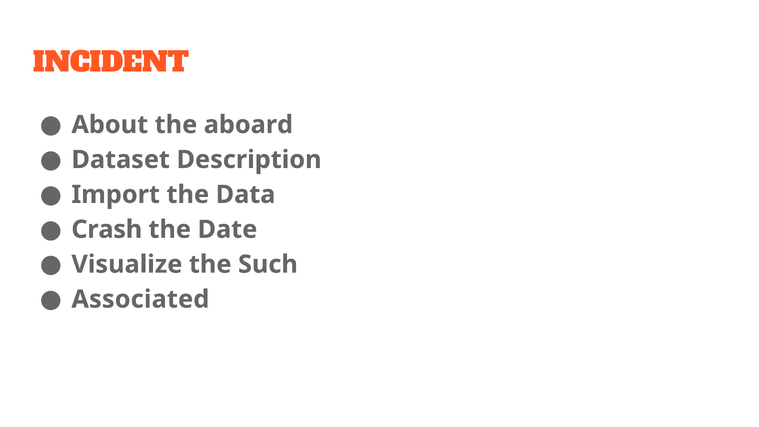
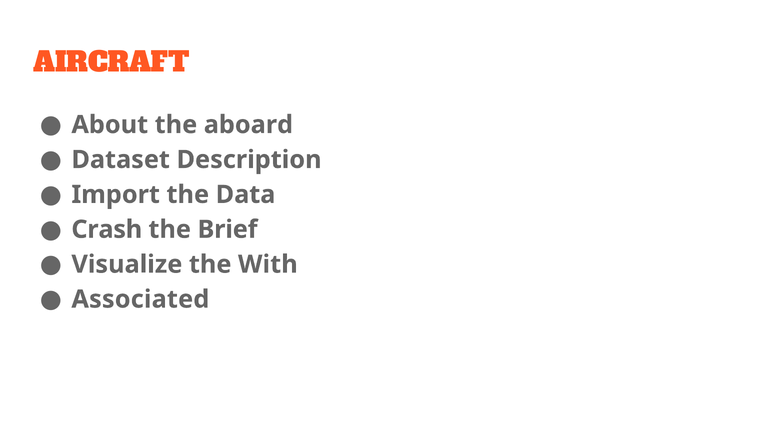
INCIDENT: INCIDENT -> AIRCRAFT (111, 63)
Date: Date -> Brief (227, 229)
Such: Such -> With (268, 264)
